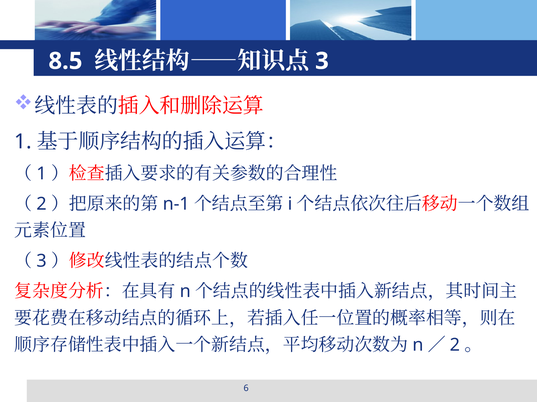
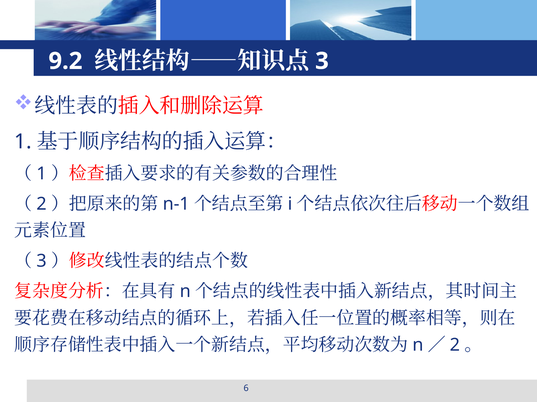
8.5: 8.5 -> 9.2 (65, 61)
